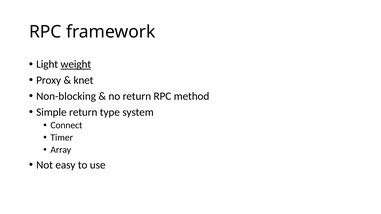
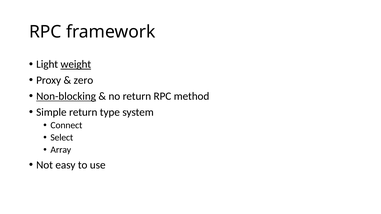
knet: knet -> zero (83, 80)
Non-blocking underline: none -> present (66, 96)
Timer: Timer -> Select (62, 138)
